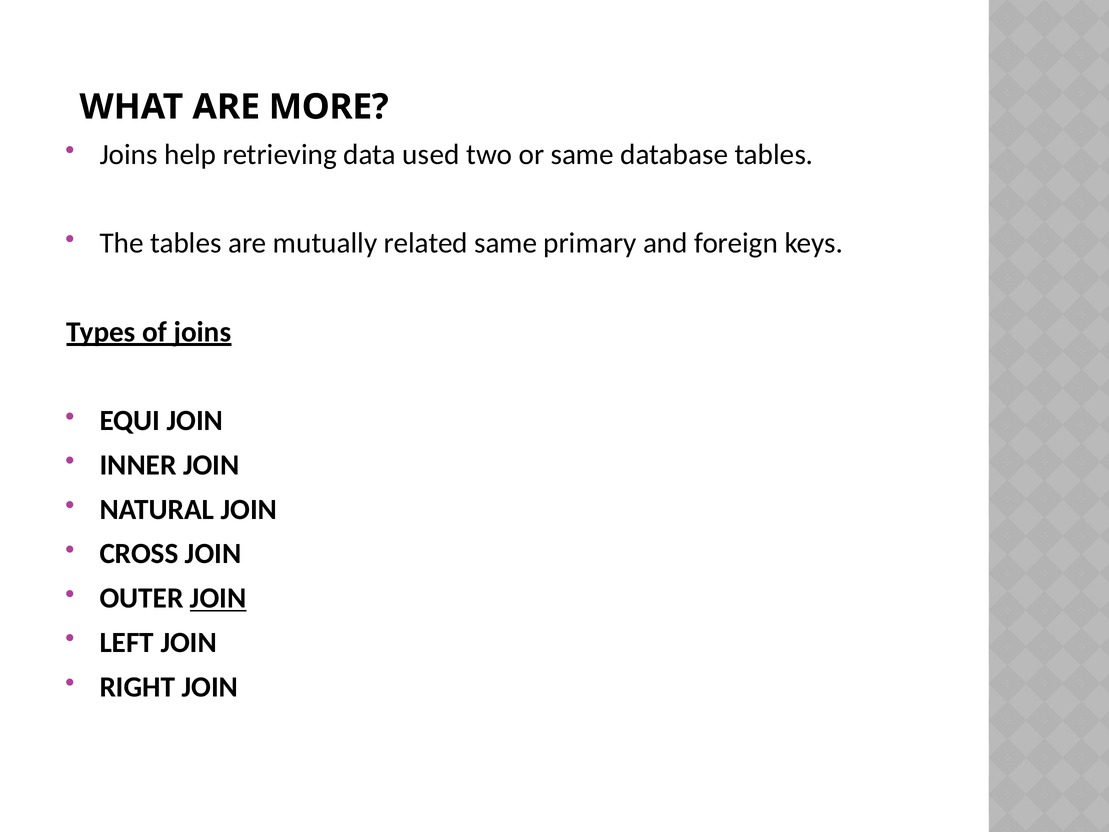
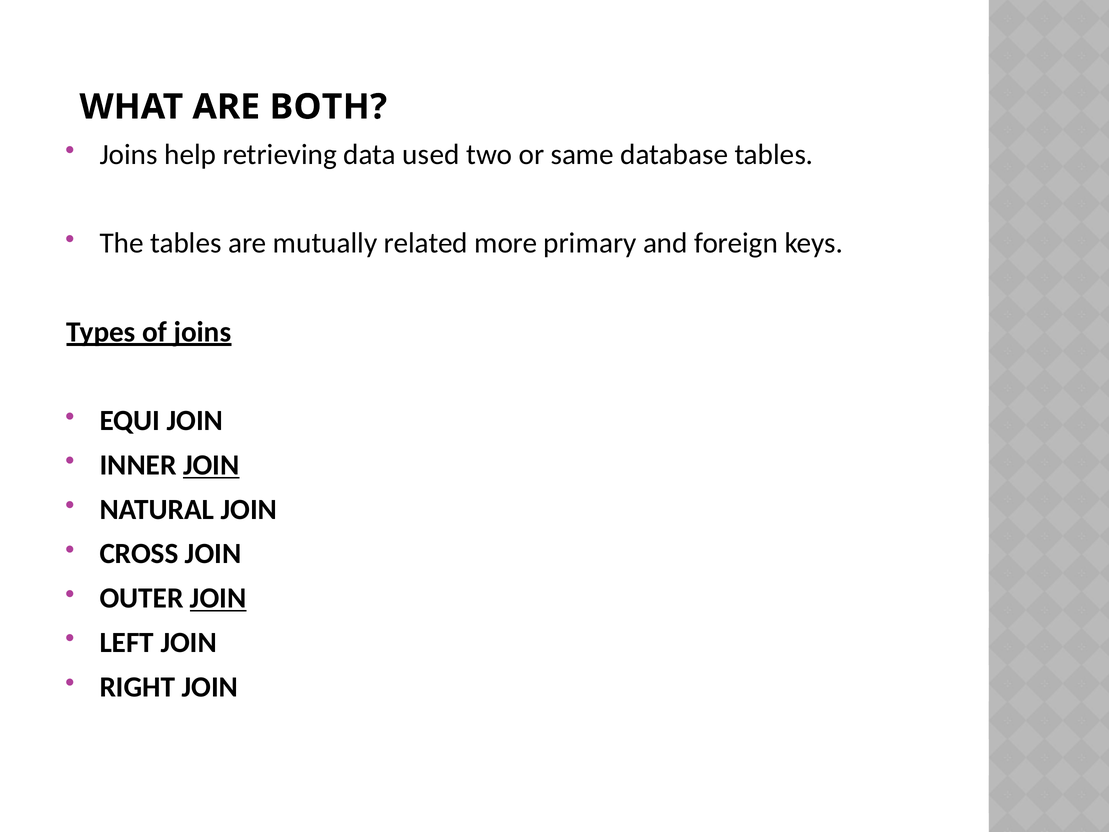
MORE: MORE -> BOTH (328, 107)
related same: same -> more (506, 243)
JOIN underline: none -> present (211, 465)
